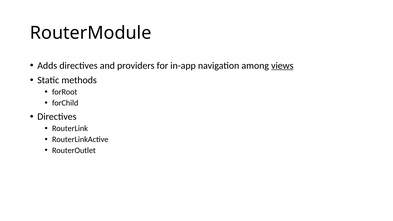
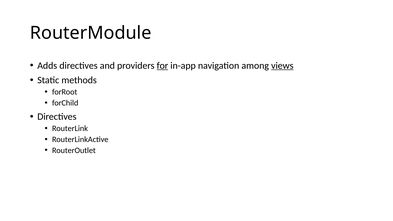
for underline: none -> present (162, 66)
